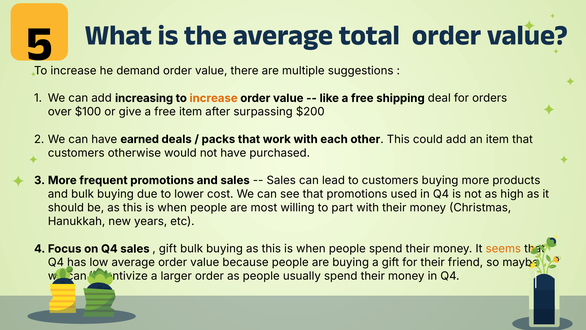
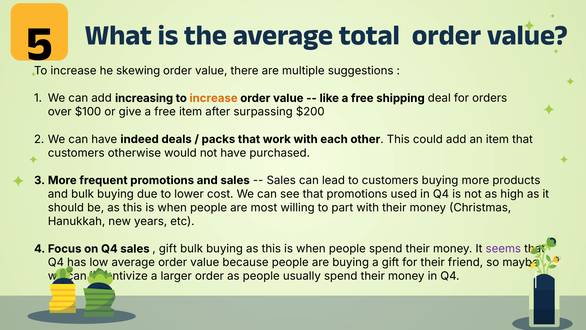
demand: demand -> skewing (138, 71)
earned: earned -> indeed (140, 139)
seems colour: orange -> purple (503, 249)
